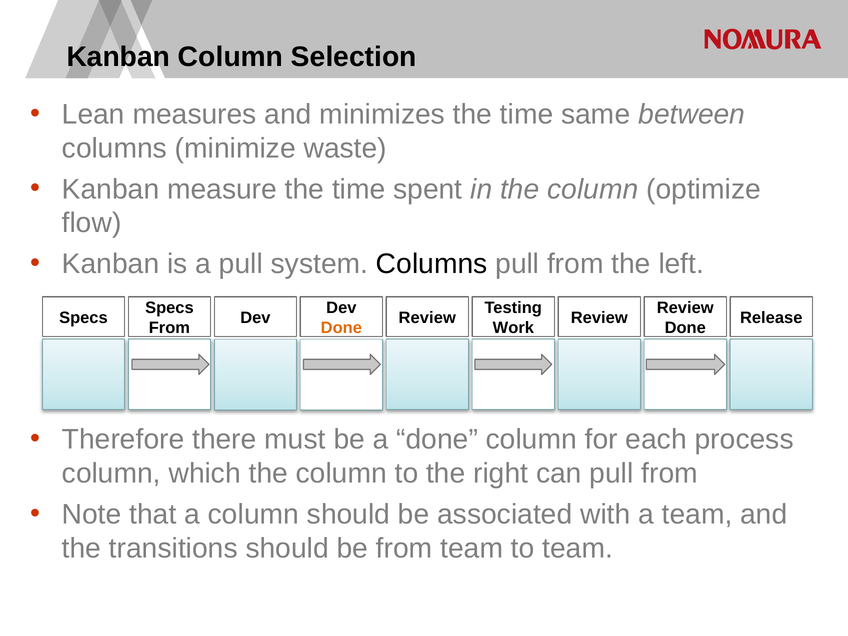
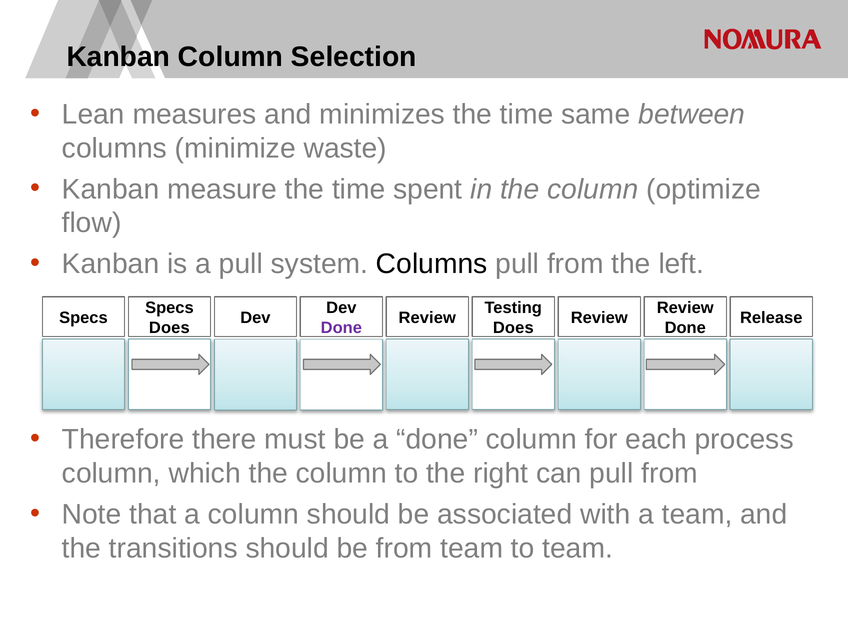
From: From -> Does (169, 328)
Done colour: orange -> purple (341, 328)
Work: Work -> Does (513, 328)
